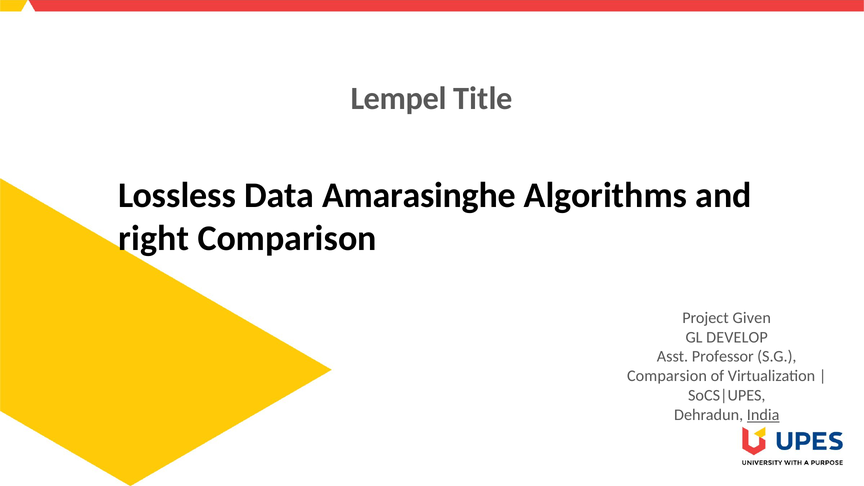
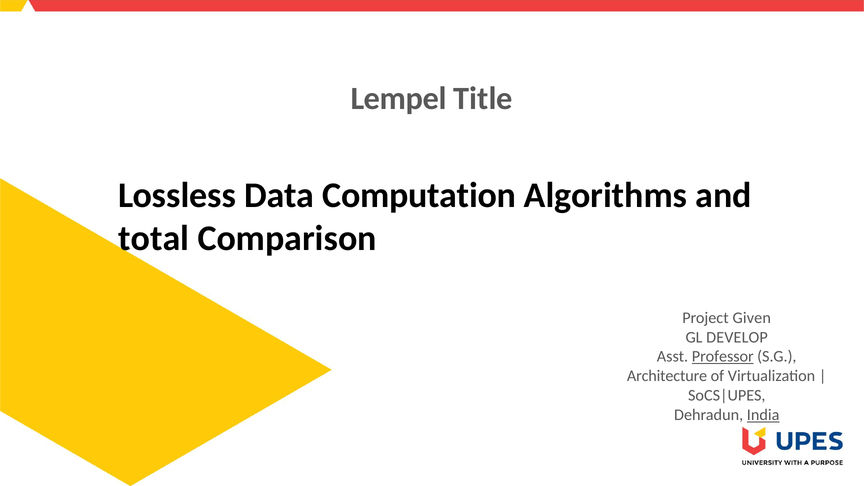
Amarasinghe: Amarasinghe -> Computation (419, 195)
right: right -> total (154, 238)
Professor underline: none -> present (723, 357)
Comparsion: Comparsion -> Architecture (667, 376)
